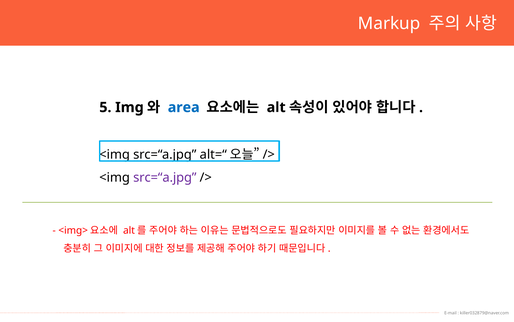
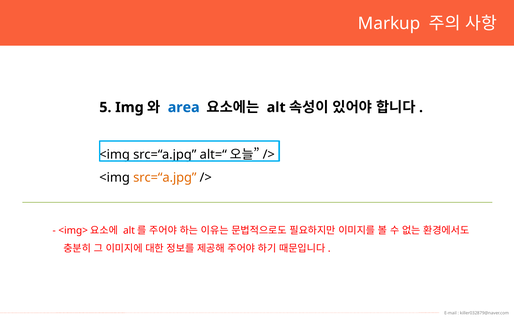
src=“a.jpg colour: purple -> orange (165, 177)
